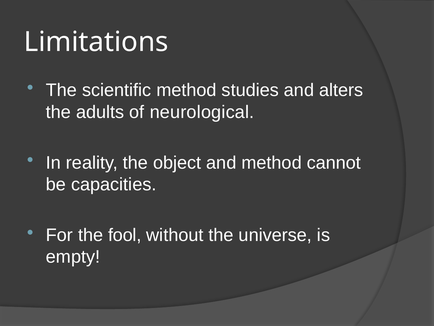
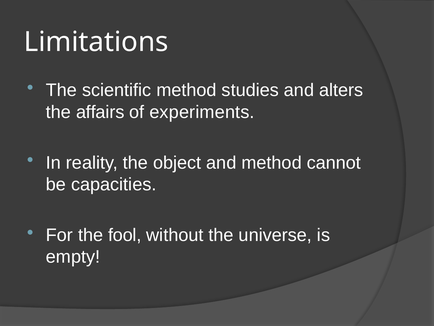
adults: adults -> affairs (100, 112)
neurological: neurological -> experiments (202, 112)
